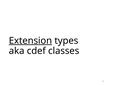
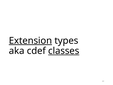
classes underline: none -> present (64, 51)
